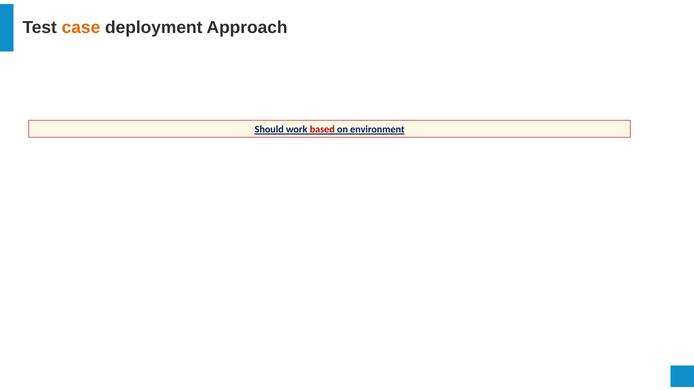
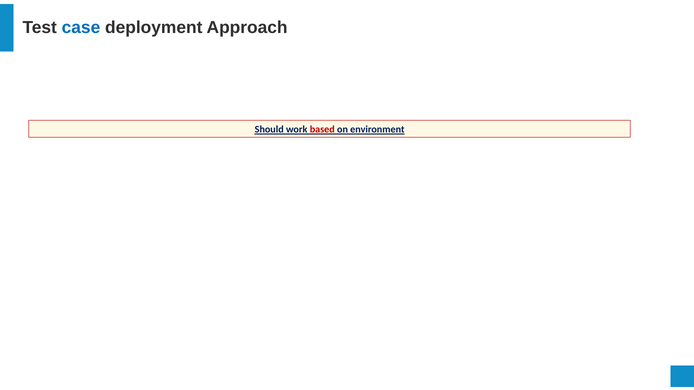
case colour: orange -> blue (81, 28)
